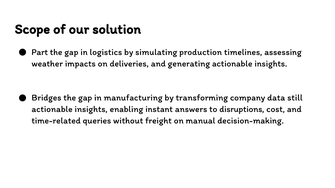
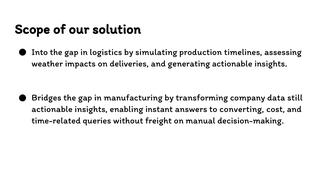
Part: Part -> Into (40, 52)
disruptions: disruptions -> converting (242, 109)
